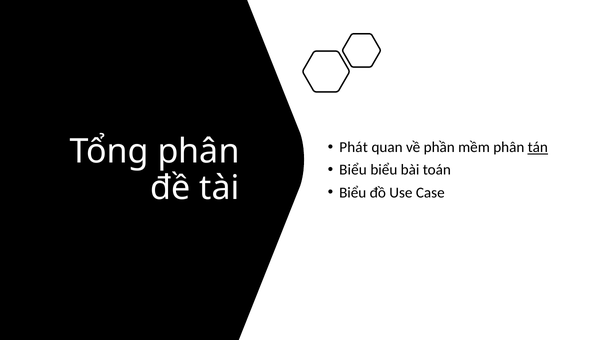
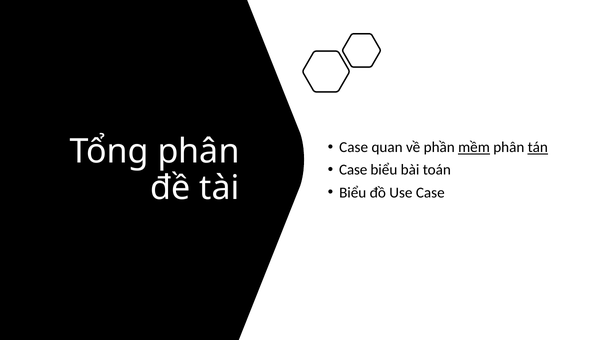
Phát: Phát -> Case (354, 147)
mềm underline: none -> present (474, 147)
Biểu: Biểu -> Case (353, 170)
